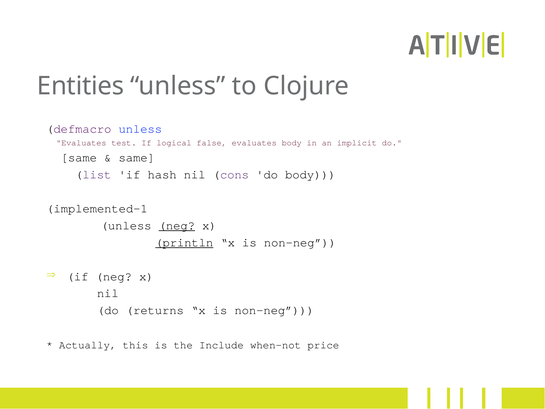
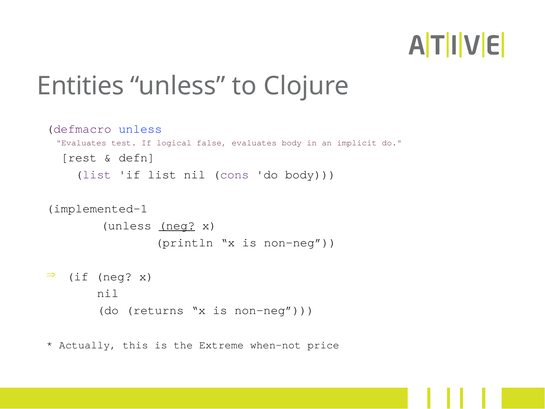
same: same -> rest (79, 158)
same: same -> defn (137, 158)
if hash: hash -> list (162, 174)
println underline: present -> none (184, 242)
Include: Include -> Extreme (221, 345)
